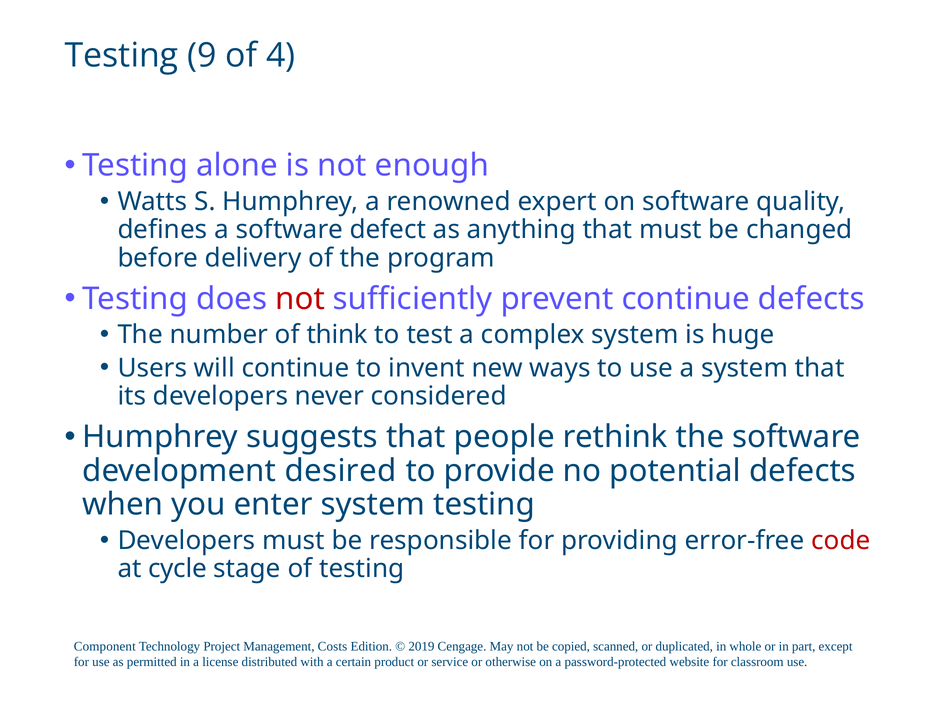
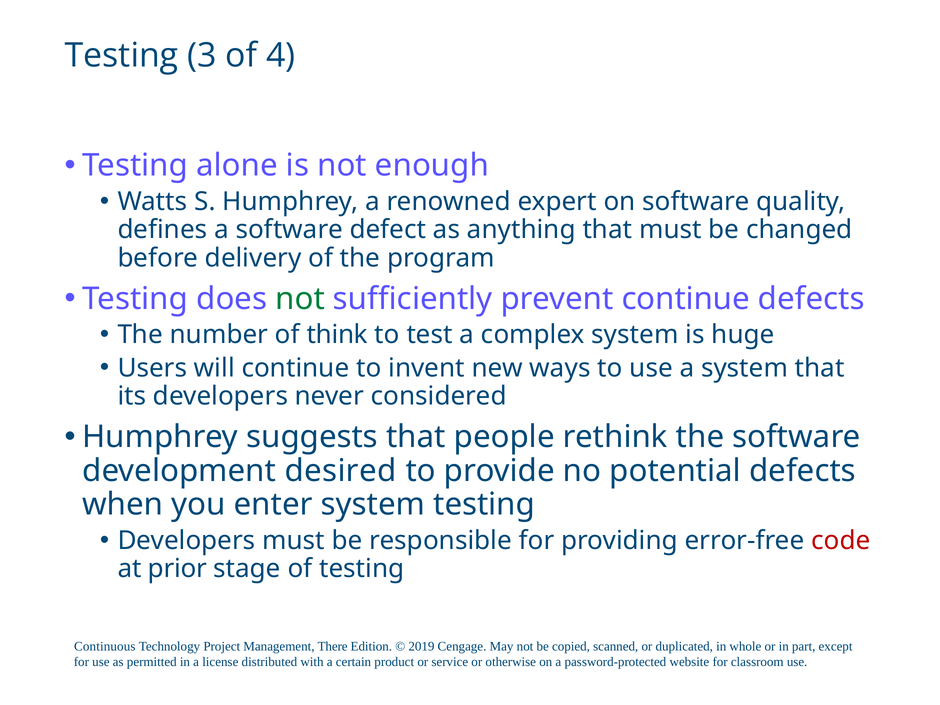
9: 9 -> 3 (202, 56)
not colour: red -> green (300, 299)
cycle: cycle -> prior (178, 569)
Component: Component -> Continuous (105, 646)
Costs: Costs -> There (333, 646)
